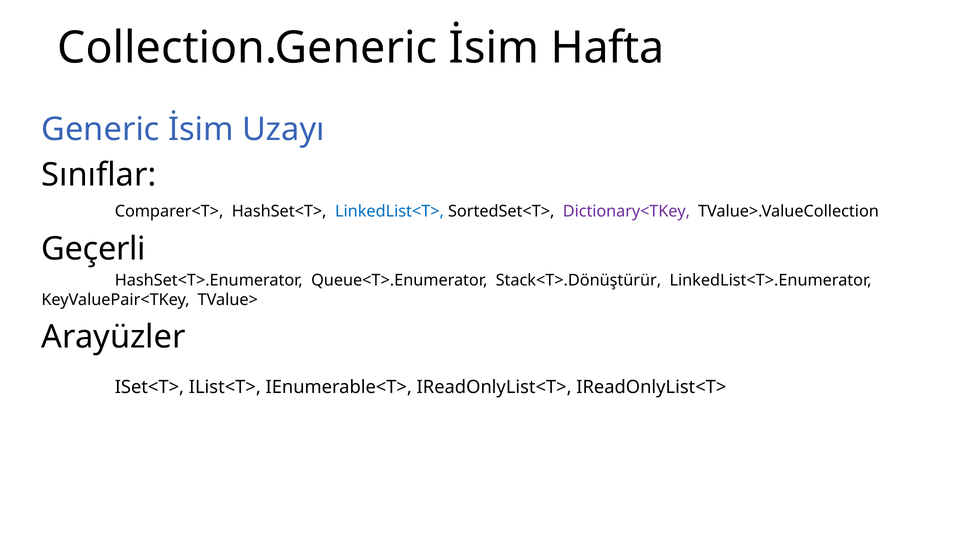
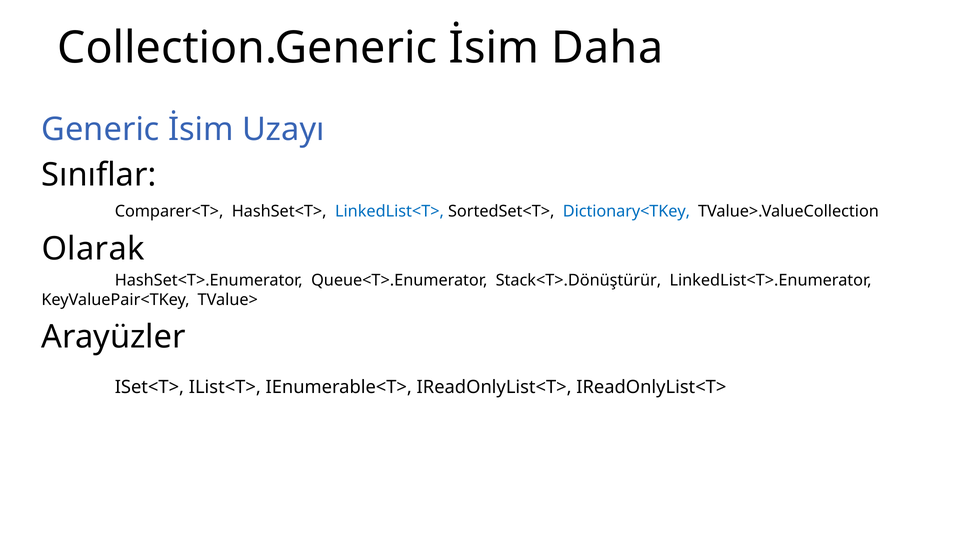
Hafta: Hafta -> Daha (607, 48)
Dictionary<TKey colour: purple -> blue (626, 211)
Geçerli: Geçerli -> Olarak (93, 249)
